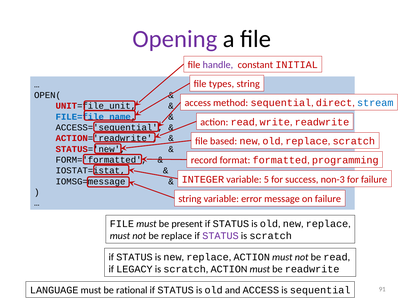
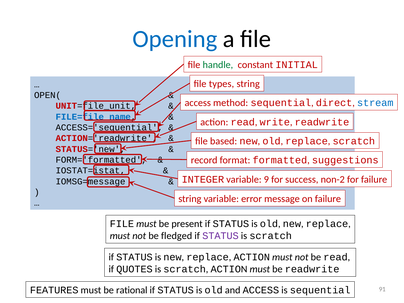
Opening colour: purple -> blue (175, 39)
handle colour: purple -> green (218, 65)
programming: programming -> suggestions (345, 160)
5: 5 -> 9 (266, 179)
non-3: non-3 -> non-2 (333, 179)
be replace: replace -> fledged (177, 236)
LEGACY: LEGACY -> QUOTES (134, 269)
LANGUAGE: LANGUAGE -> FEATURES (54, 290)
